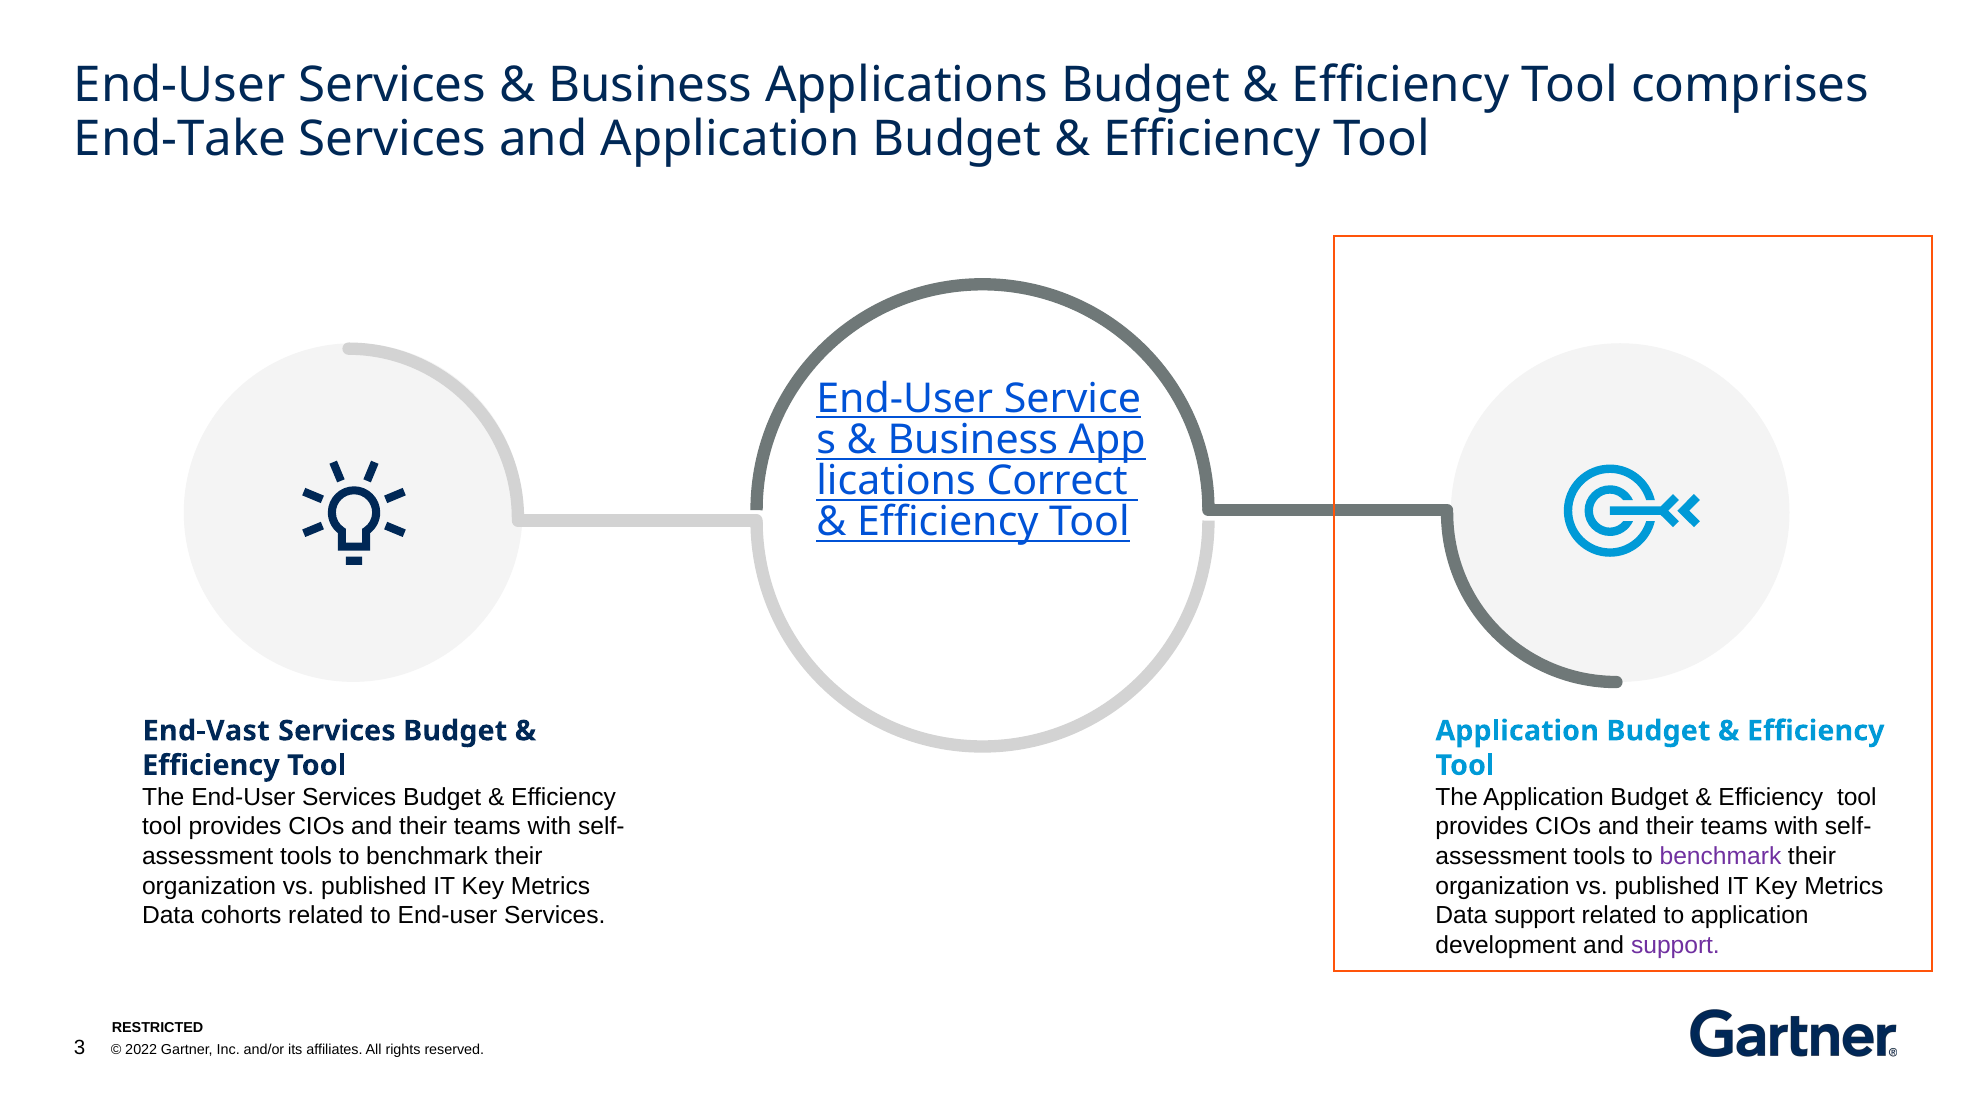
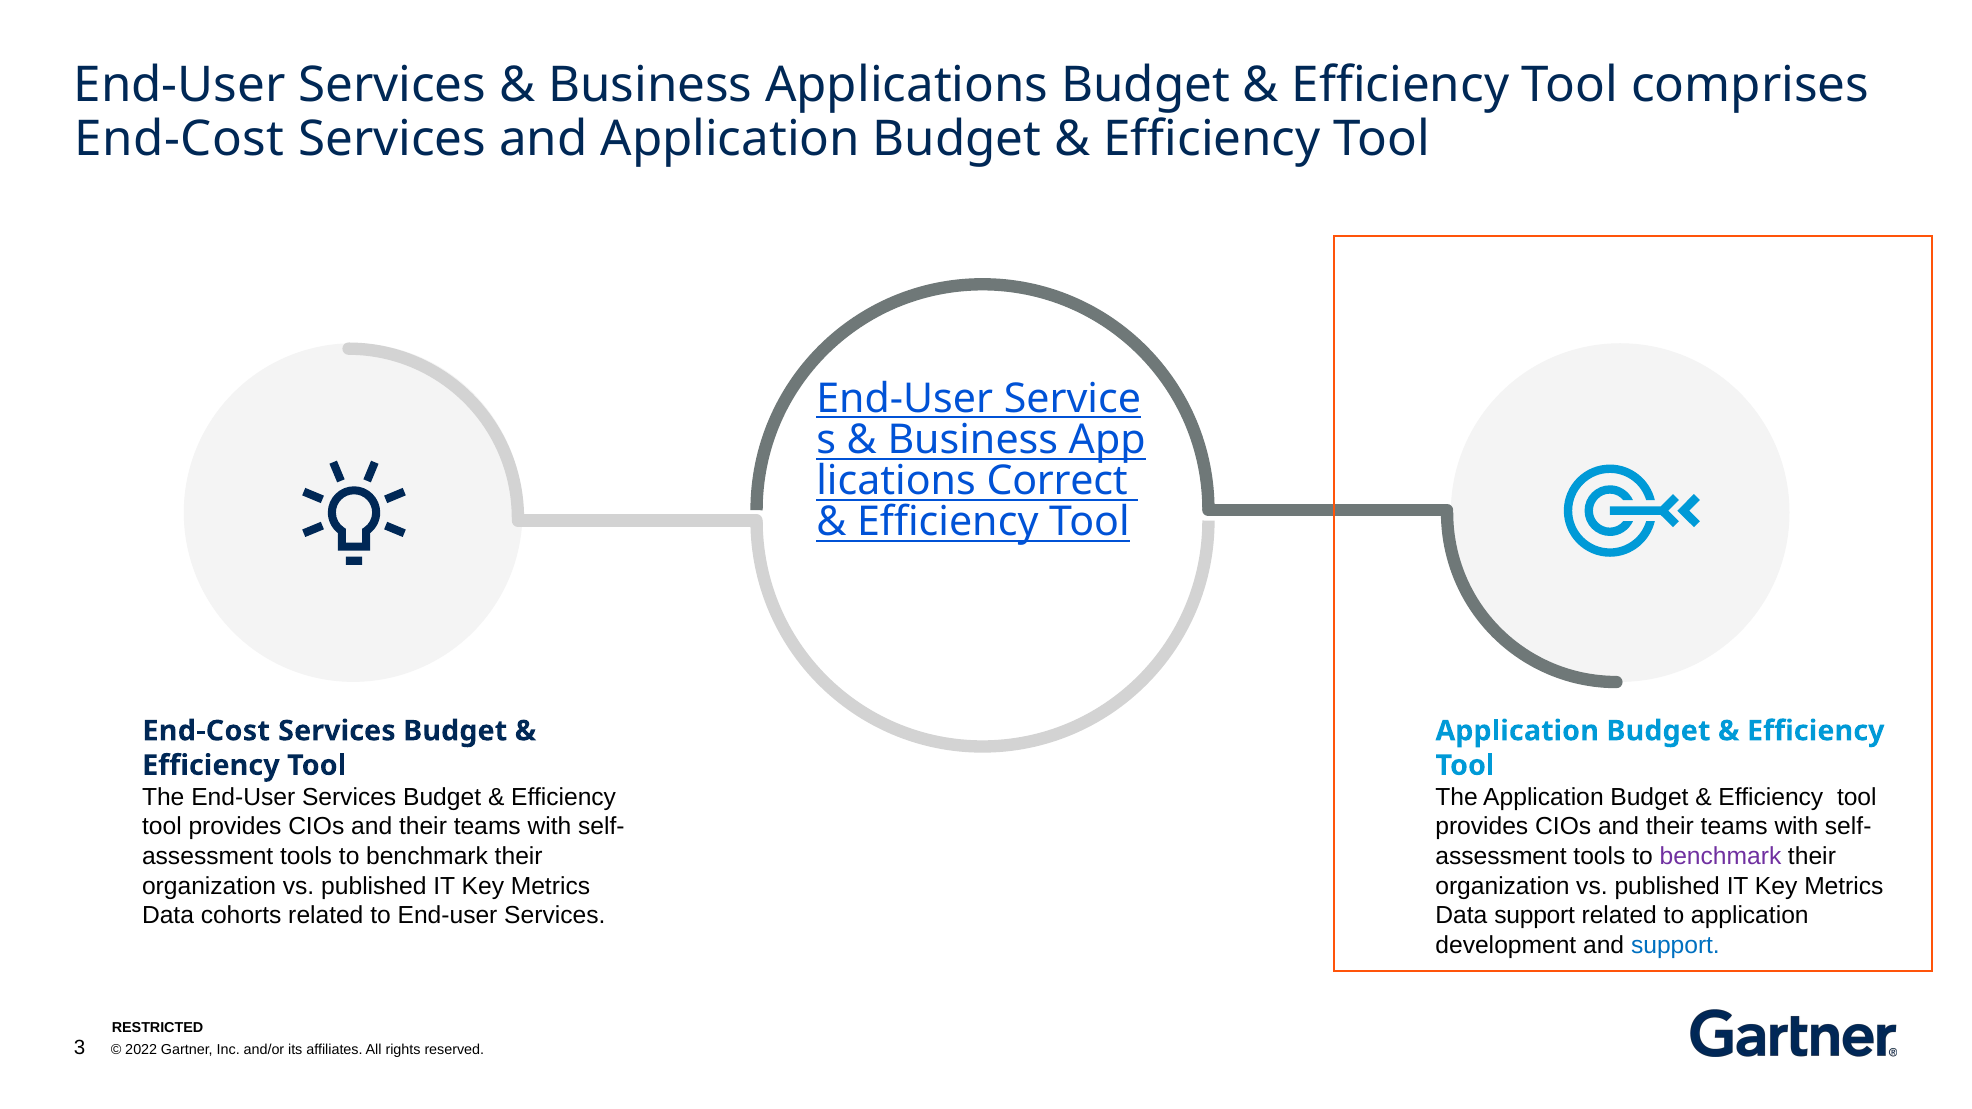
End-Take: End-Take -> End-Cost (180, 139)
End-Vast: End-Vast -> End-Cost (206, 731)
support colour: purple -> blue (1675, 945)
